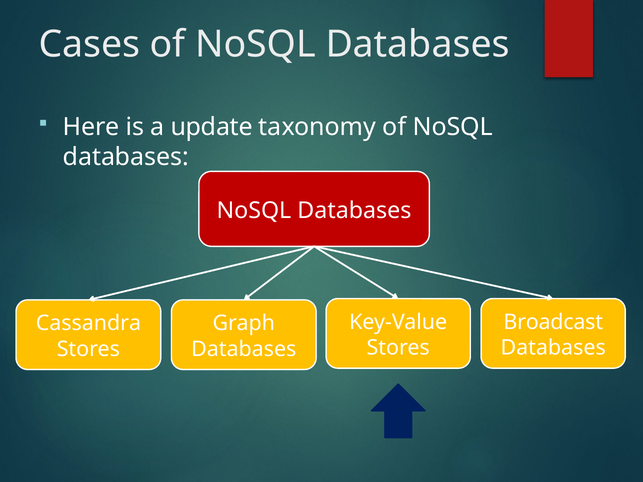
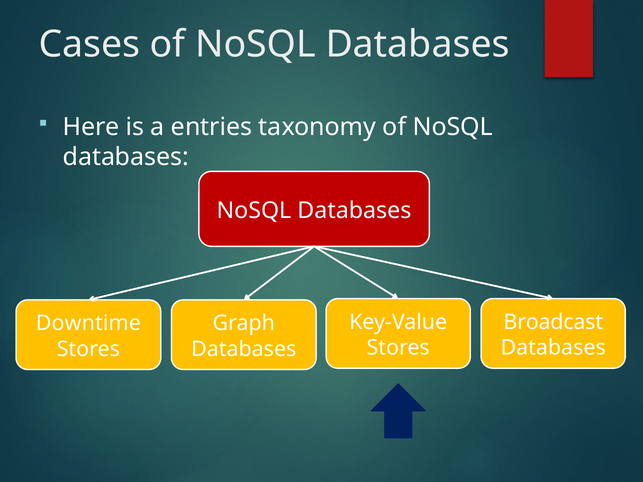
update: update -> entries (212, 127)
Cassandra: Cassandra -> Downtime (88, 323)
